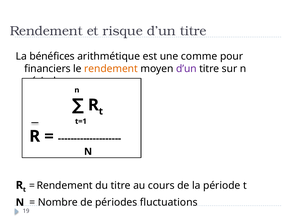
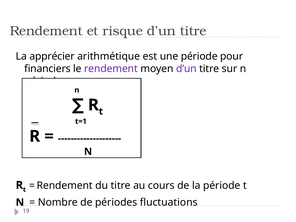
bénéfices: bénéfices -> apprécier (52, 56)
une comme: comme -> période (199, 56)
rendement colour: orange -> purple (111, 69)
